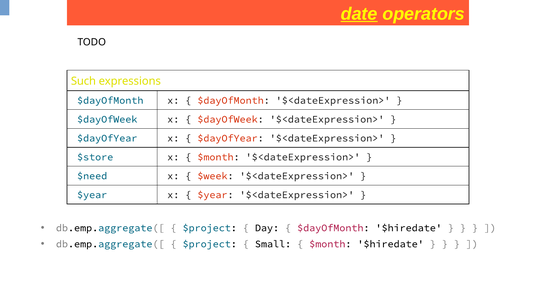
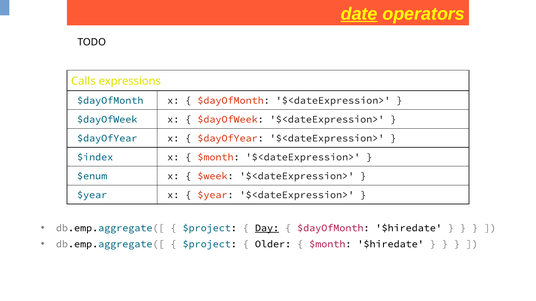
Such: Such -> Calls (83, 81)
$store: $store -> $index (95, 157)
$need: $need -> $enum (92, 176)
Day underline: none -> present (267, 228)
Small: Small -> Older (273, 244)
